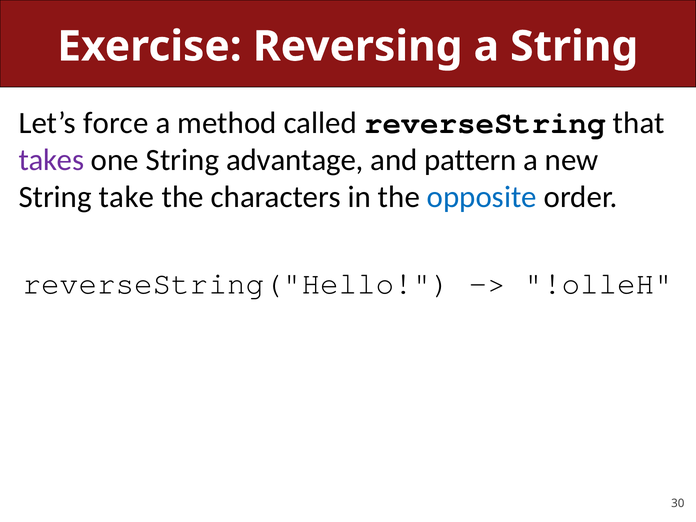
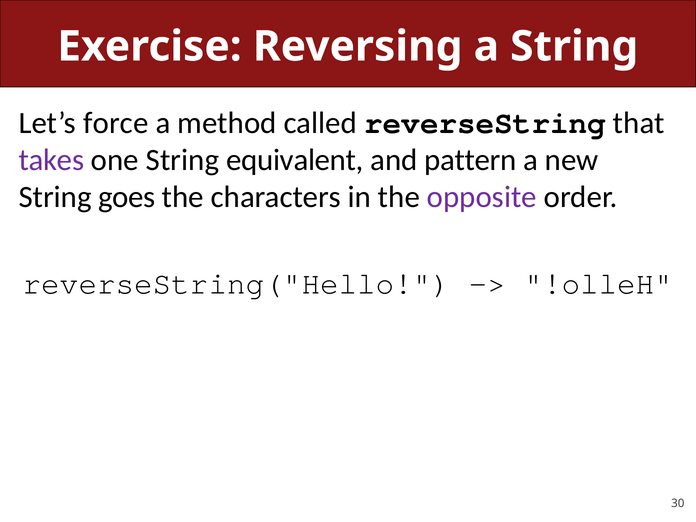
advantage: advantage -> equivalent (295, 160)
take: take -> goes (127, 197)
opposite colour: blue -> purple (482, 197)
